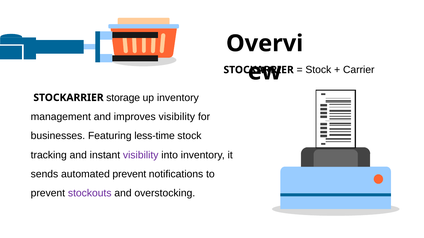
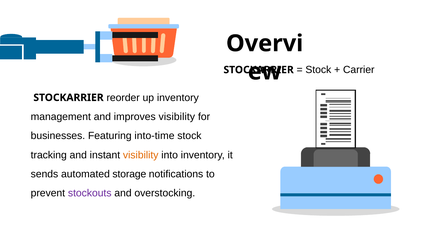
storage: storage -> reorder (123, 98)
less-time: less-time -> into-time (154, 136)
visibility colour: purple -> orange (141, 155)
automated prevent: prevent -> storage (129, 174)
